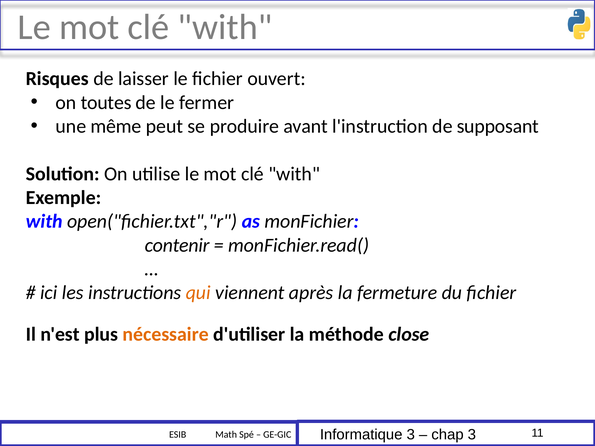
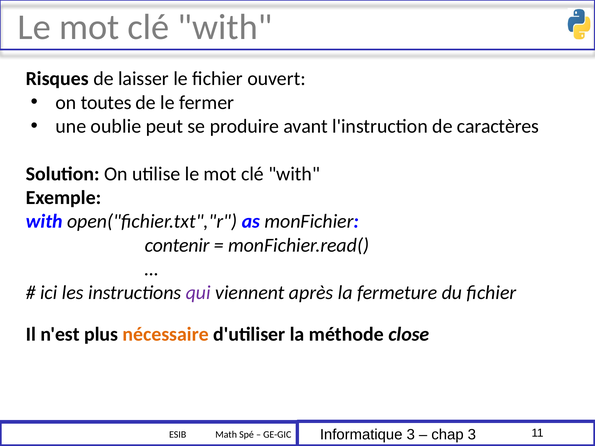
même: même -> oublie (116, 126)
supposant: supposant -> caractères (498, 126)
qui colour: orange -> purple (198, 293)
